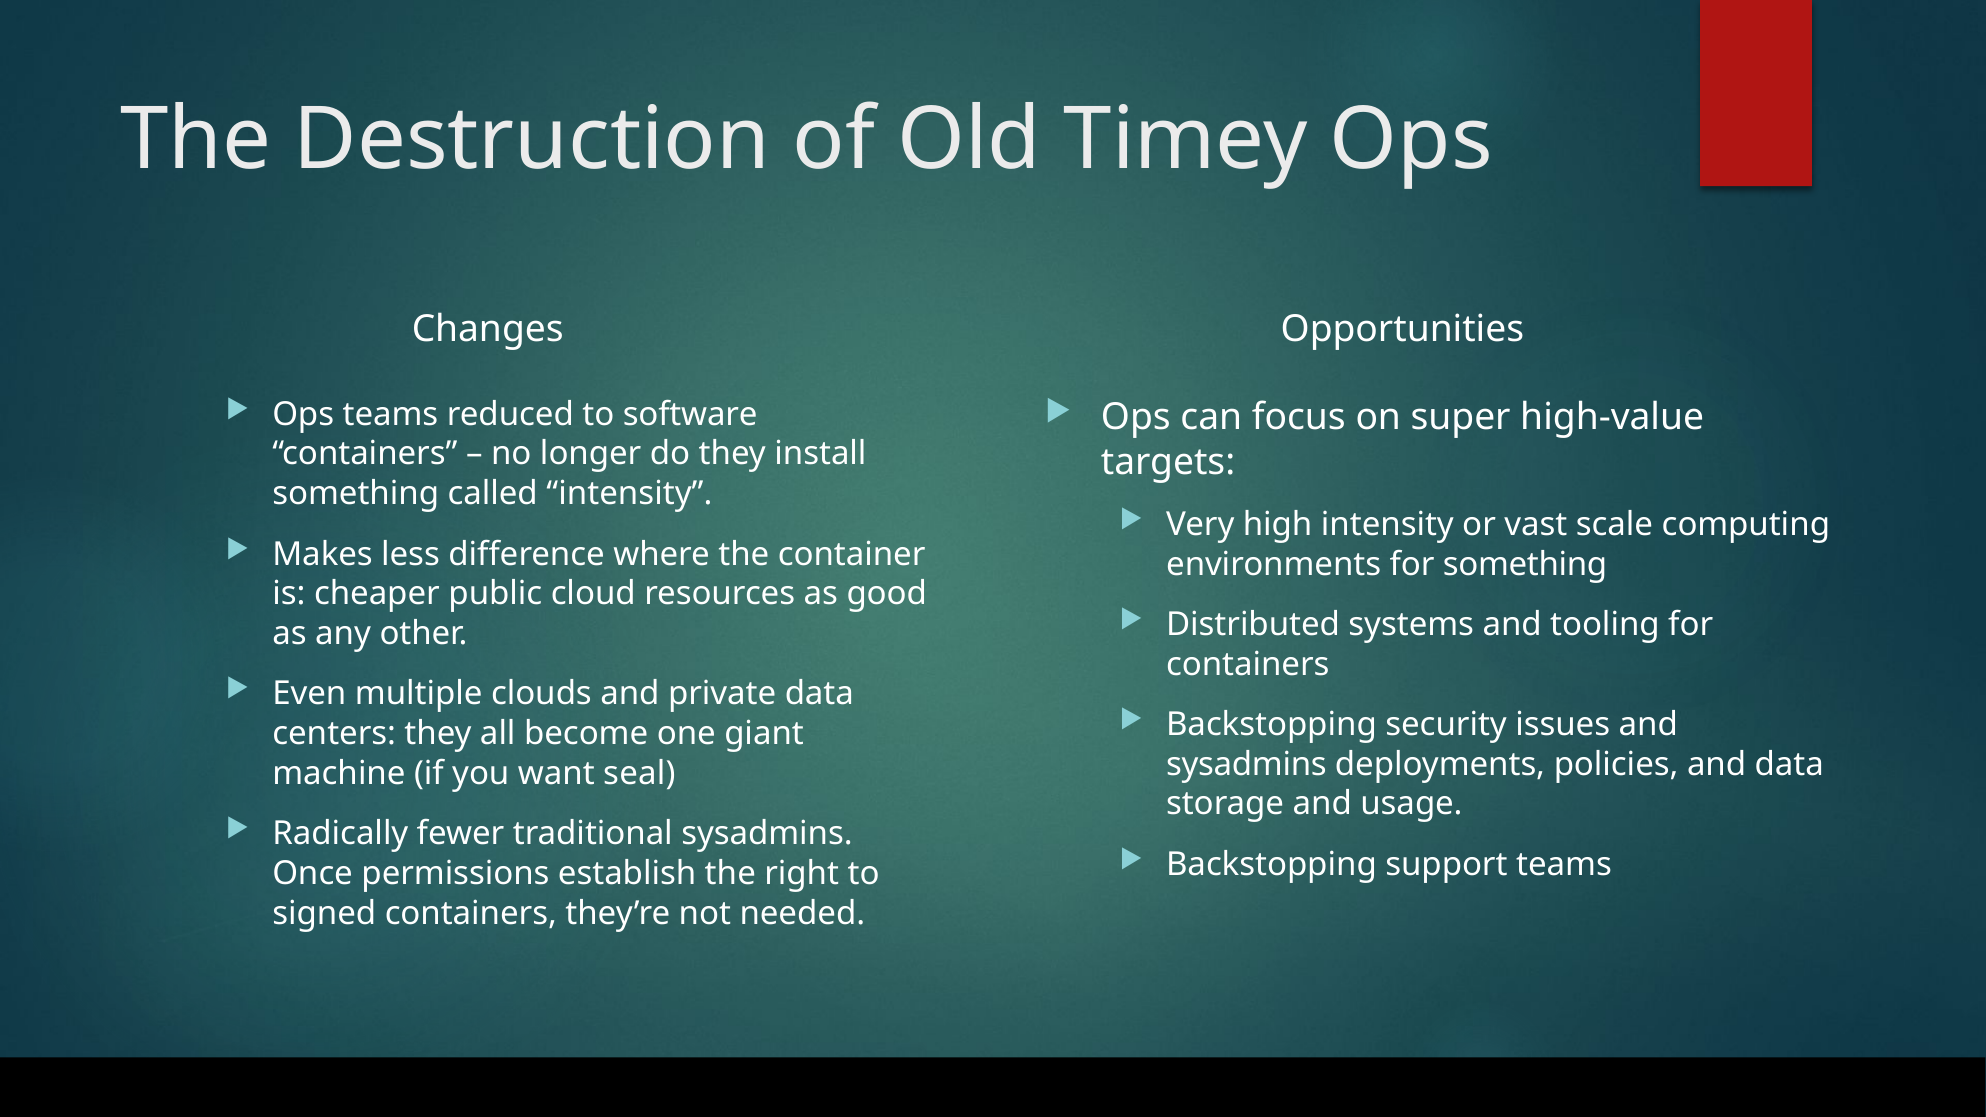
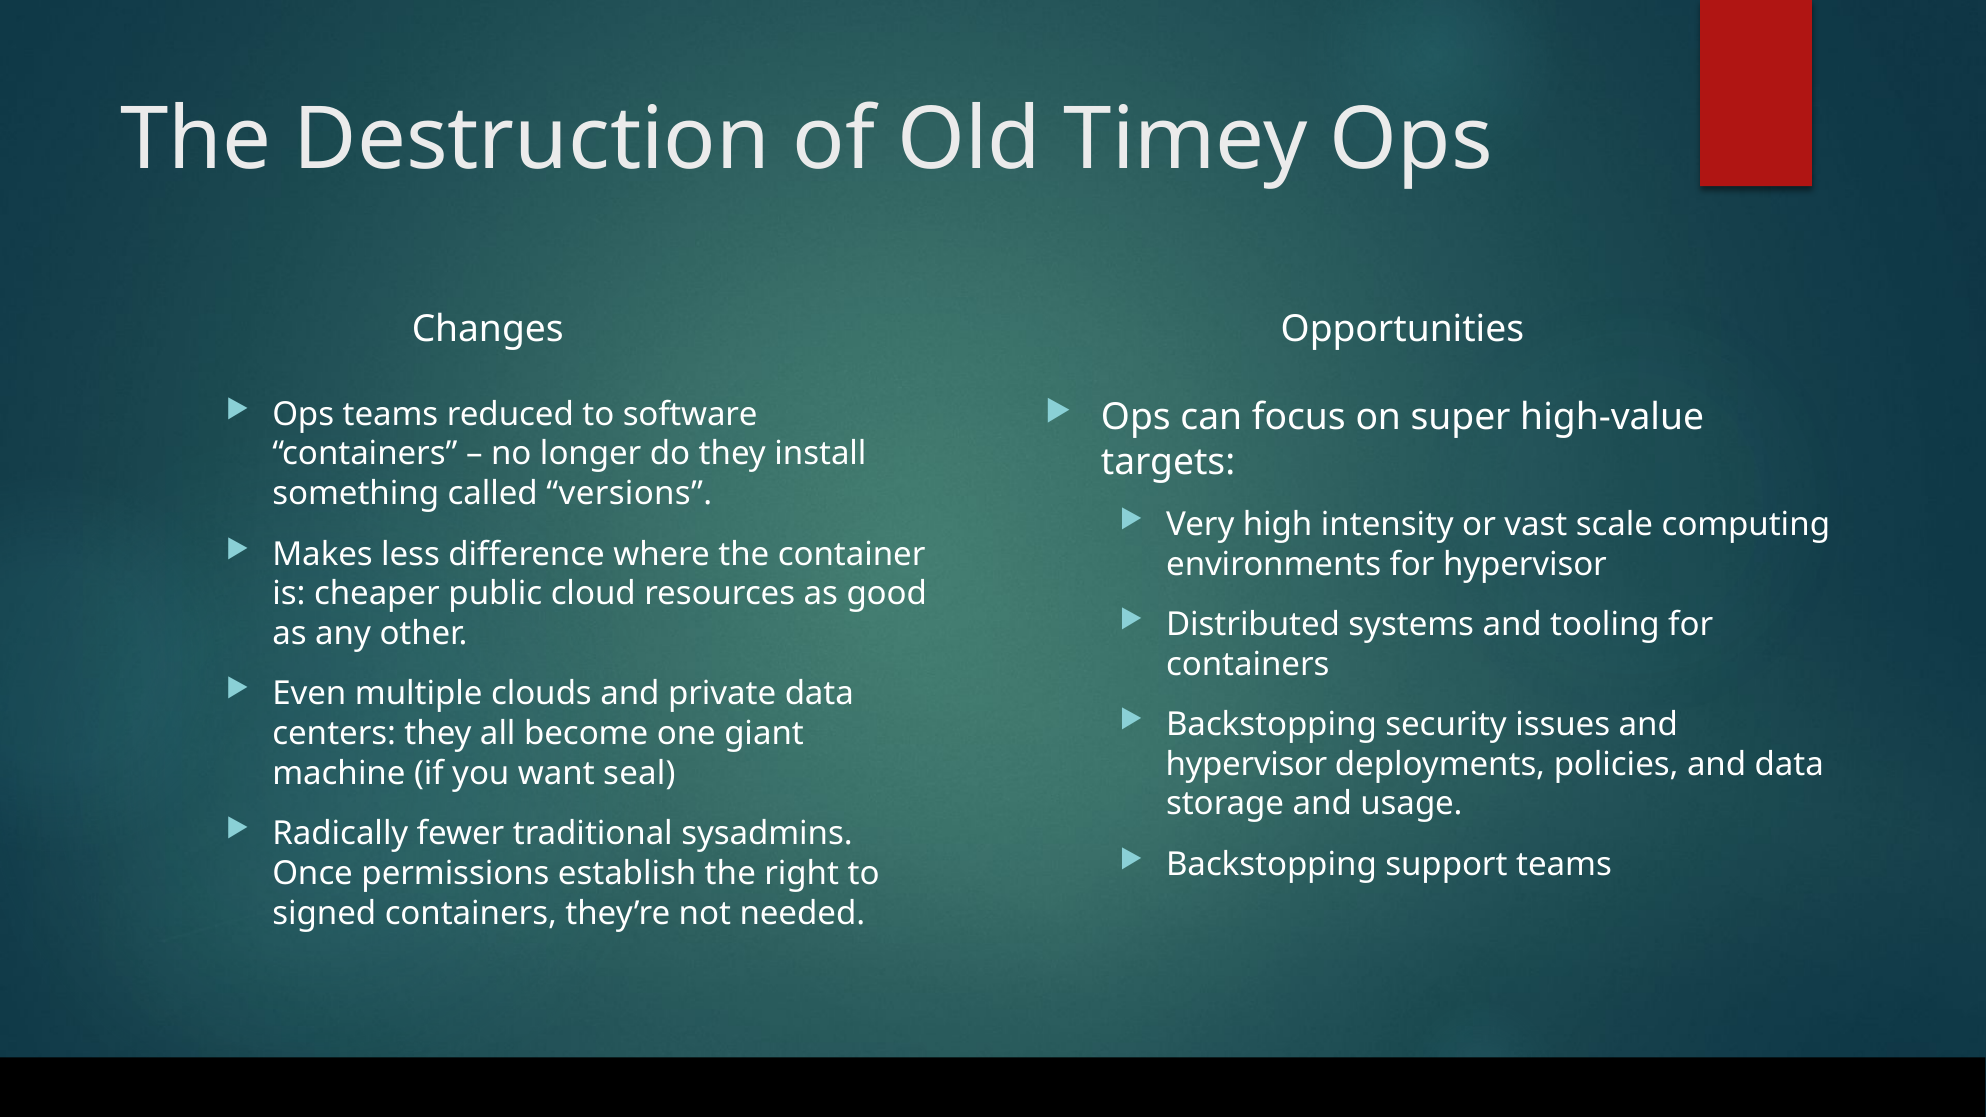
called intensity: intensity -> versions (629, 494)
for something: something -> hypervisor (1525, 564)
sysadmins: sysadmins -> hypervisor (1246, 764)
